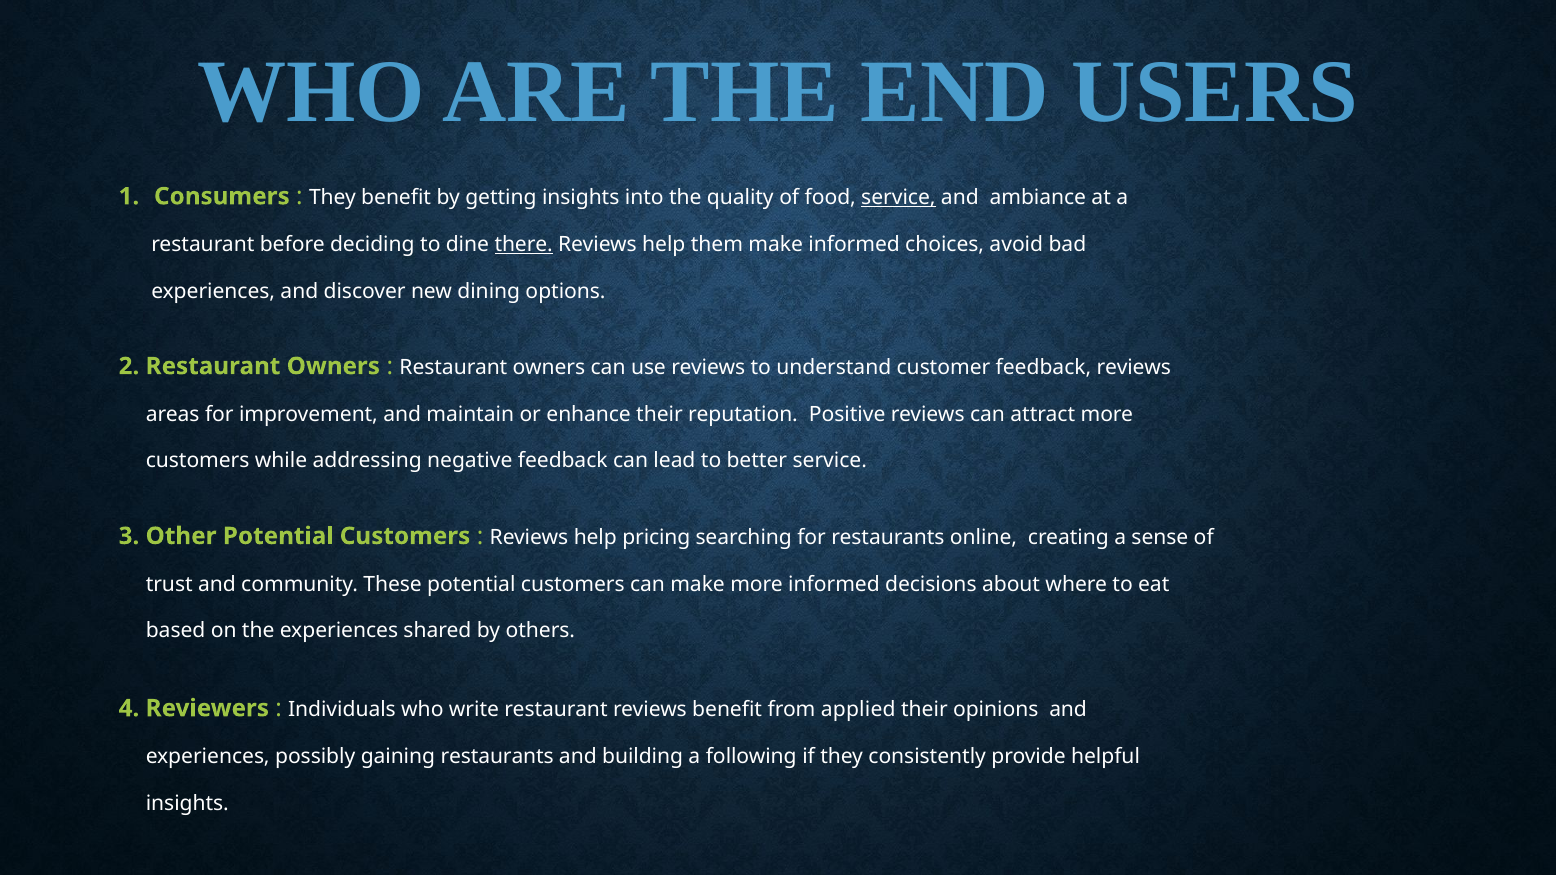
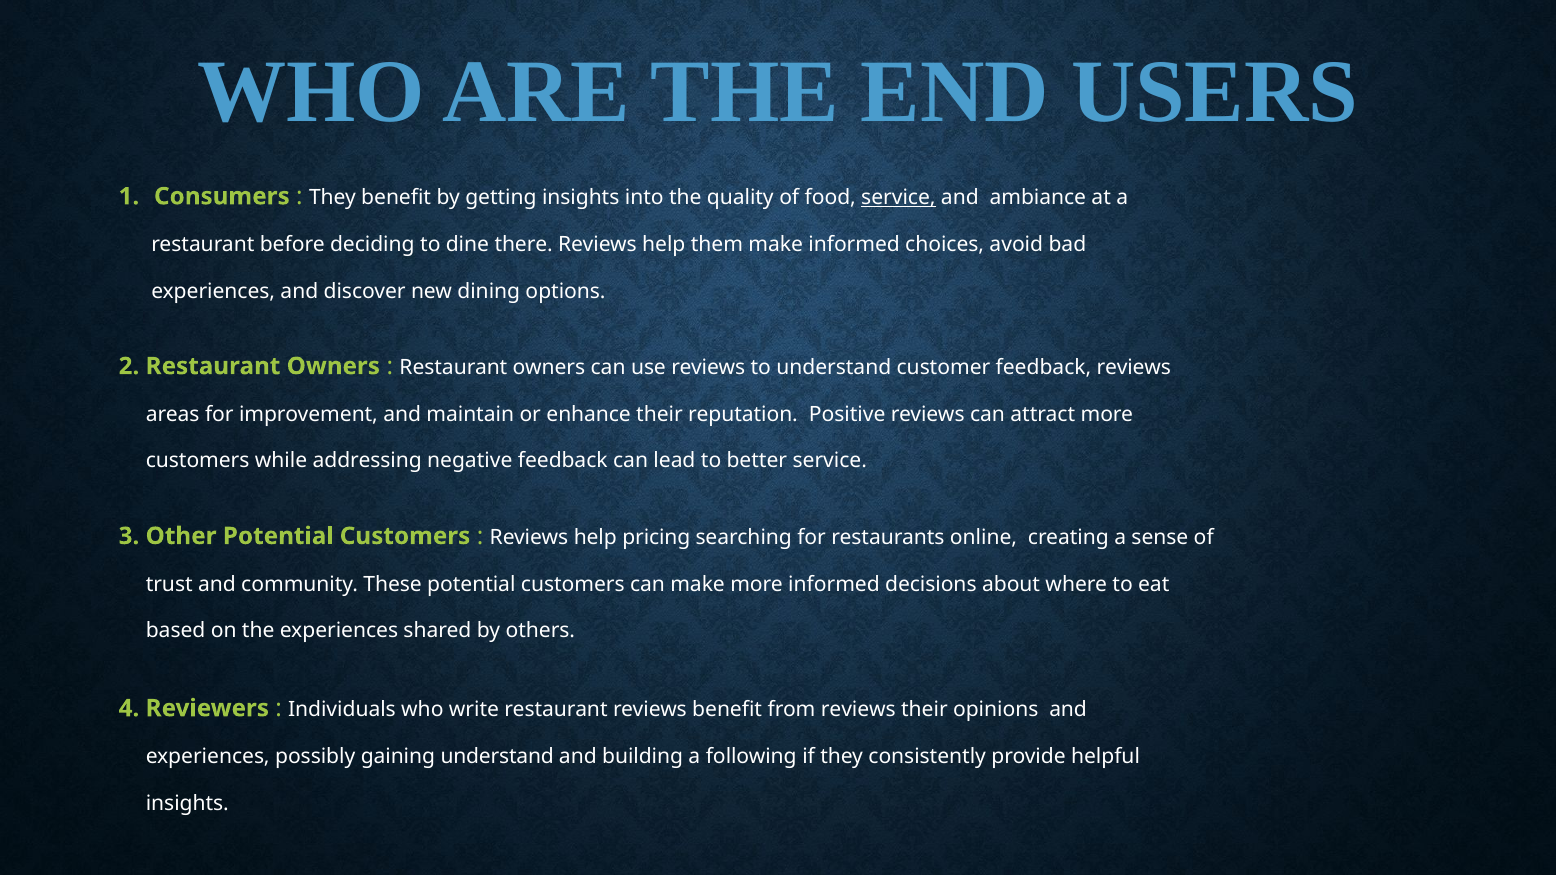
there underline: present -> none (524, 245)
from applied: applied -> reviews (858, 709)
gaining restaurants: restaurants -> understand (497, 757)
